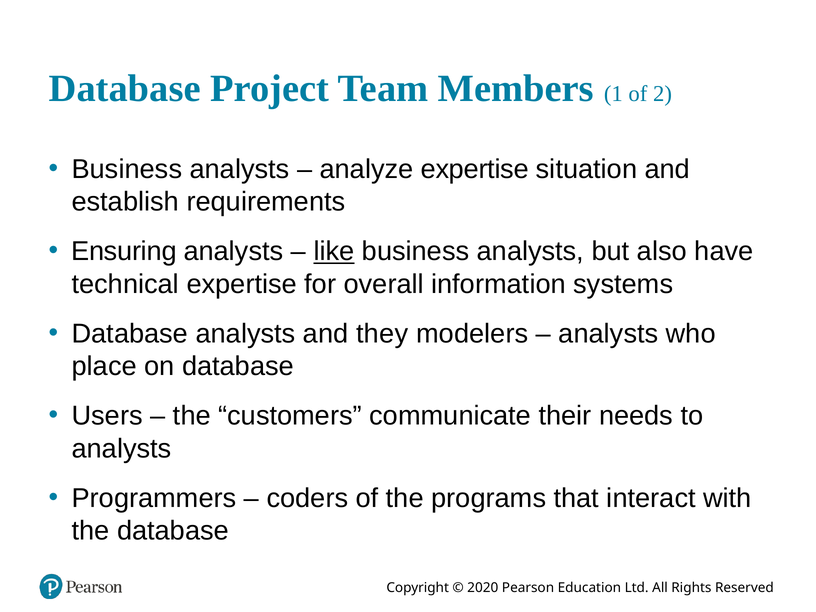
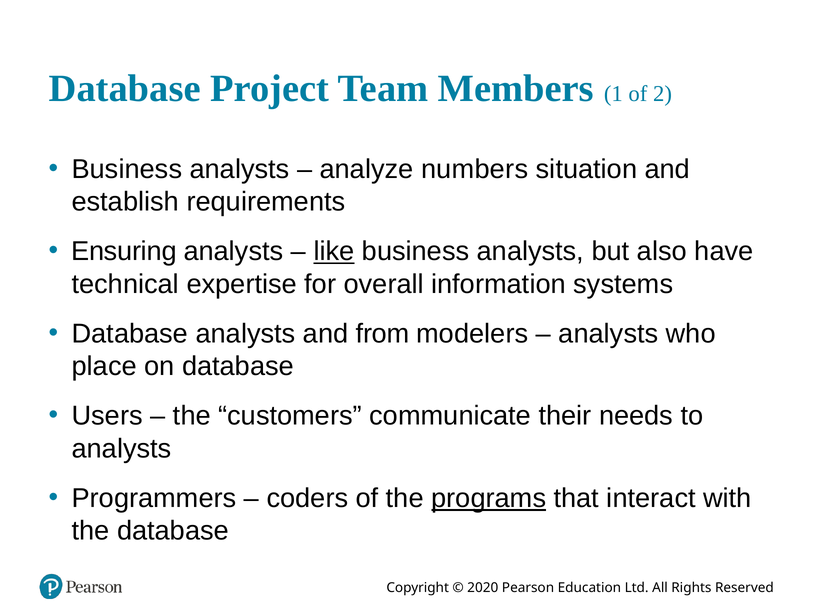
analyze expertise: expertise -> numbers (475, 169)
they: they -> from (383, 334)
programs underline: none -> present (489, 498)
